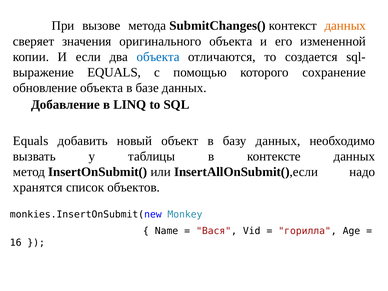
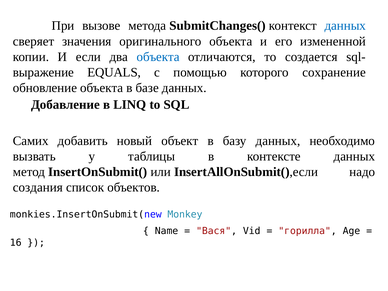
данных colour: orange -> blue (345, 26)
Equals: Equals -> Самих (31, 141)
хранятся: хранятся -> создания (38, 187)
